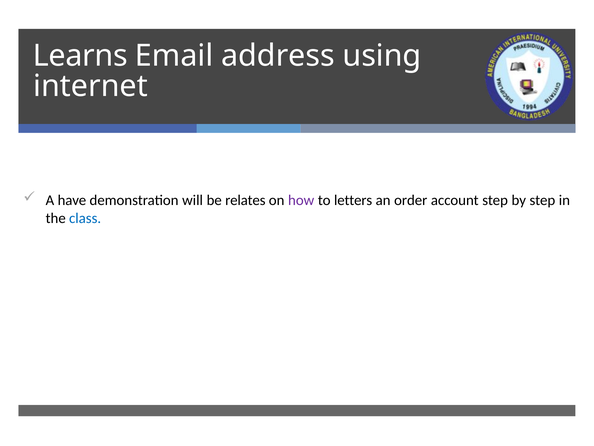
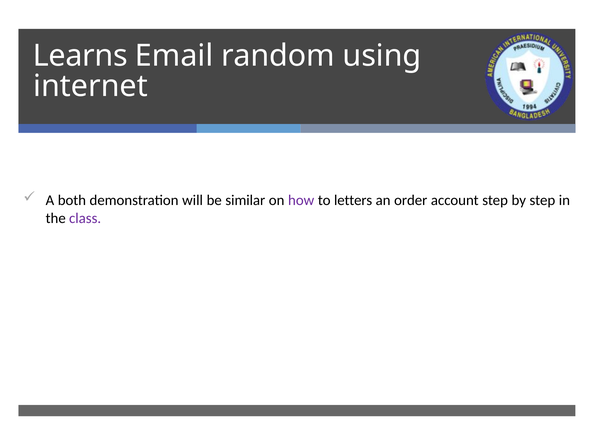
address: address -> random (278, 56)
have: have -> both (72, 200)
relates: relates -> similar (245, 200)
class colour: blue -> purple (85, 218)
